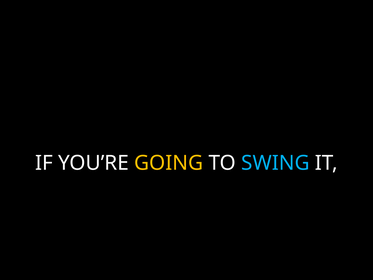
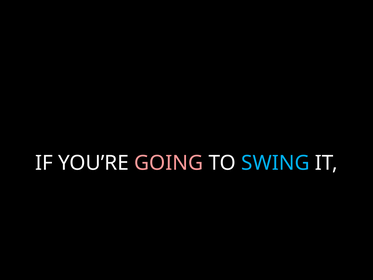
GOING colour: yellow -> pink (169, 163)
